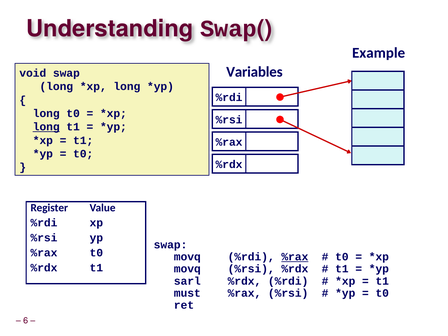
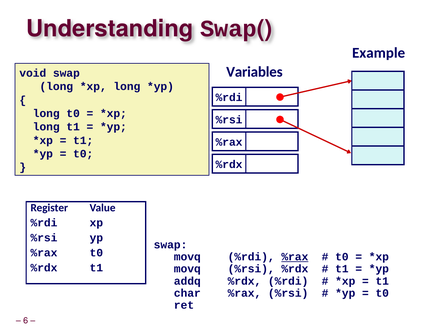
long underline: present -> none (46, 127)
sarl: sarl -> addq (187, 281)
must: must -> char (187, 293)
